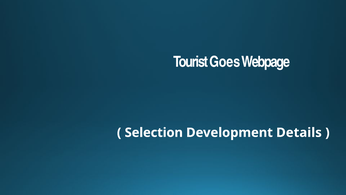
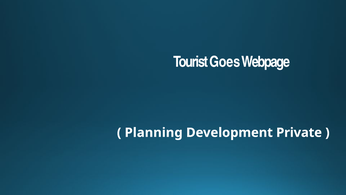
Selection: Selection -> Planning (154, 132)
Details: Details -> Private (299, 132)
